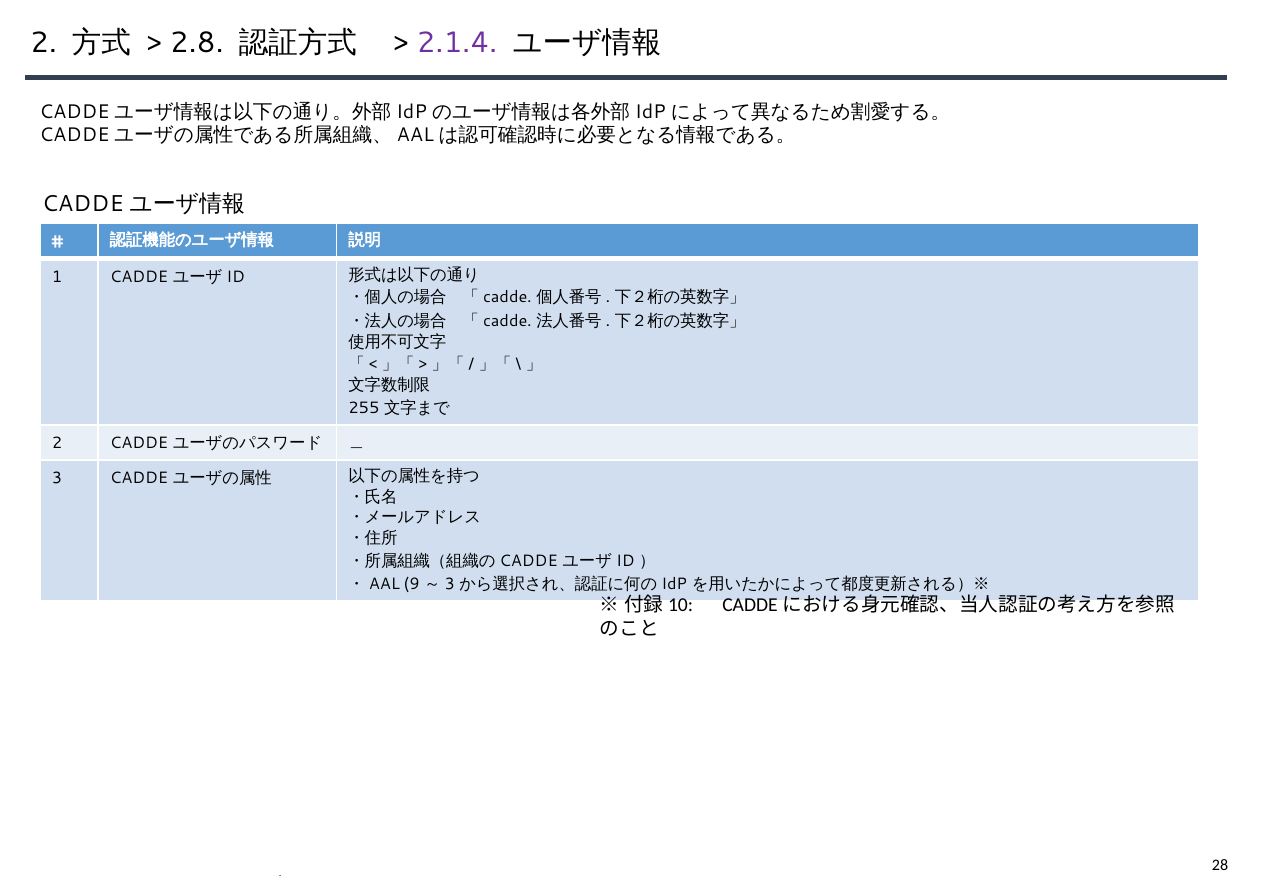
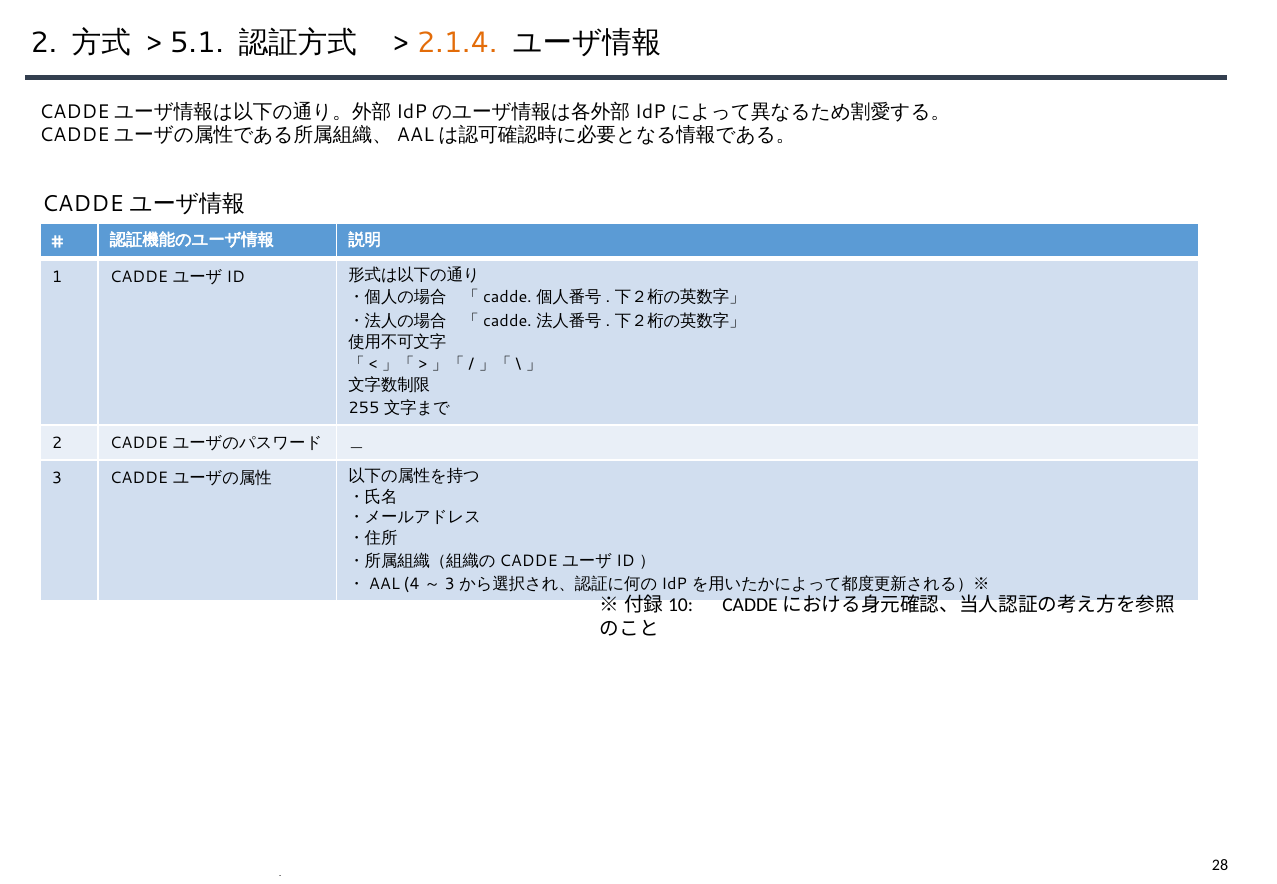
2.8: 2.8 -> 5.1 (197, 43)
2.1.4 colour: purple -> orange (457, 43)
9: 9 -> 4 (412, 584)
